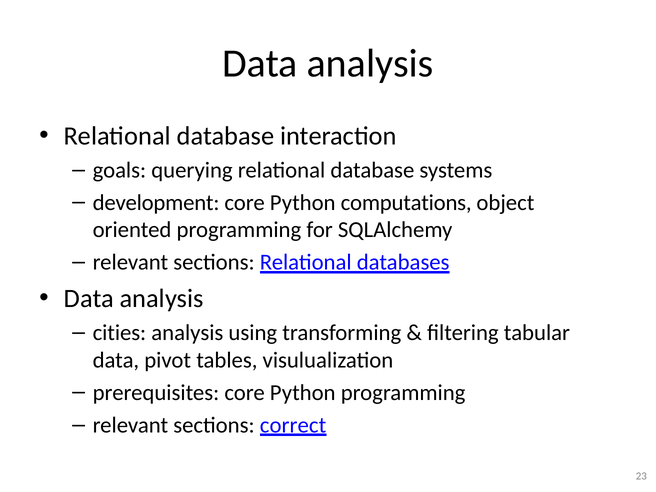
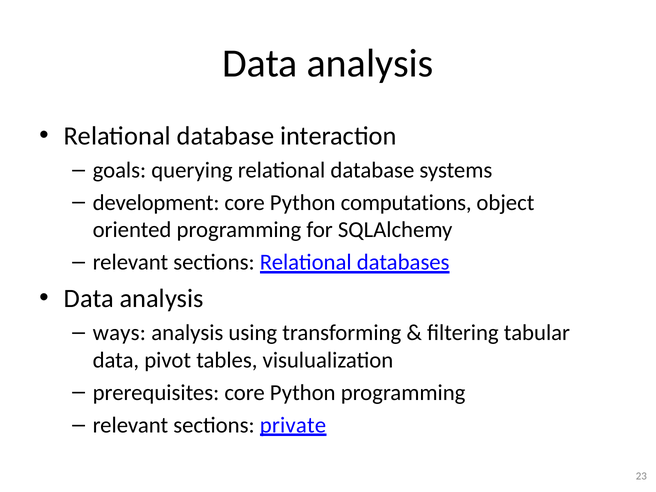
cities: cities -> ways (119, 333)
correct: correct -> private (293, 425)
